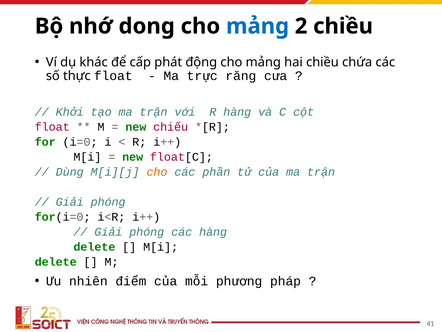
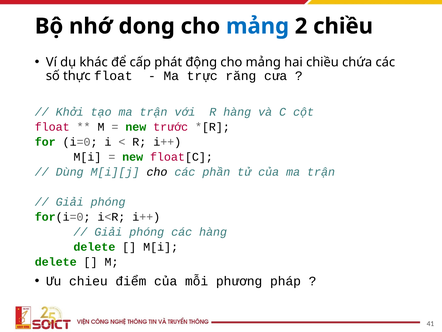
chiếu: chiếu -> trước (171, 127)
cho colour: orange -> black (157, 172)
nhiên: nhiên -> chieu (88, 281)
